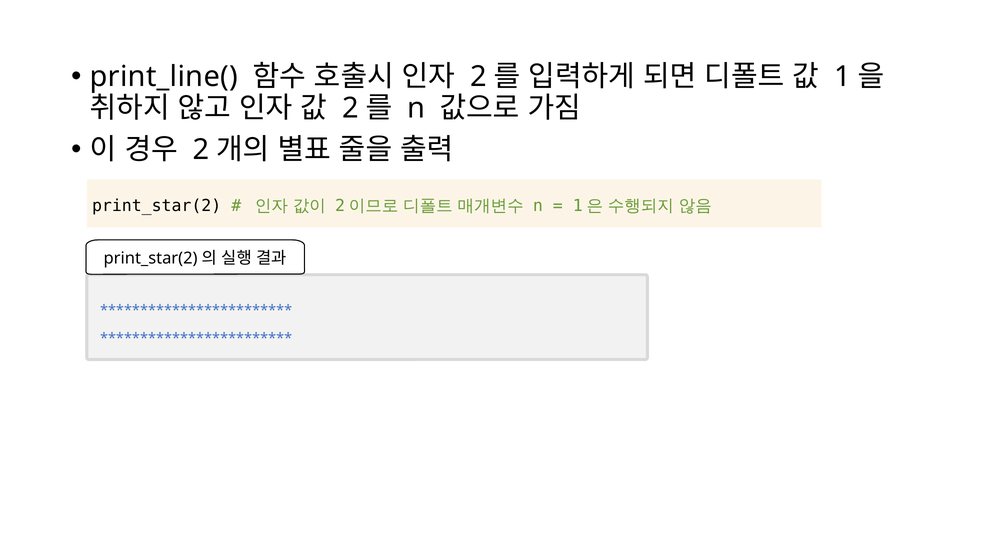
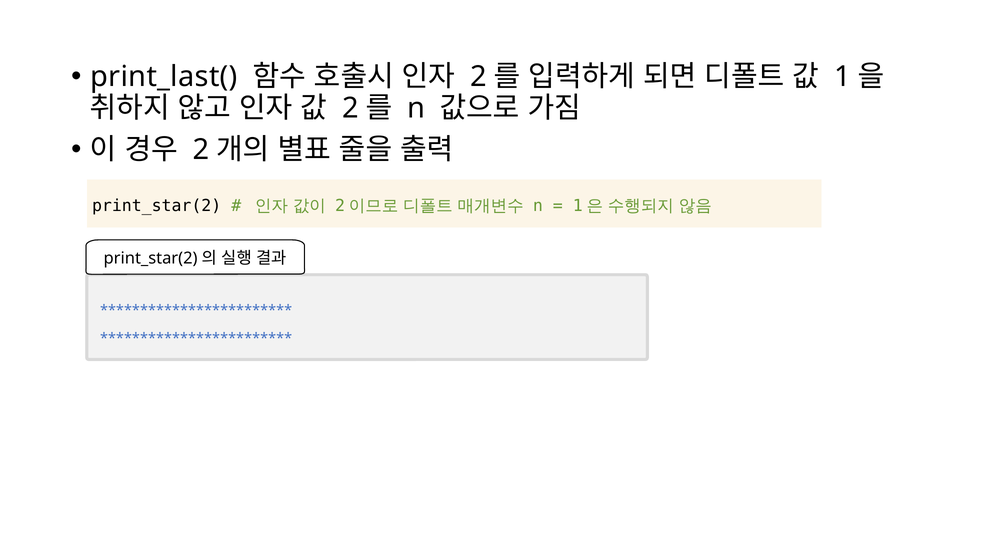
print_line(: print_line( -> print_last( (164, 77)
